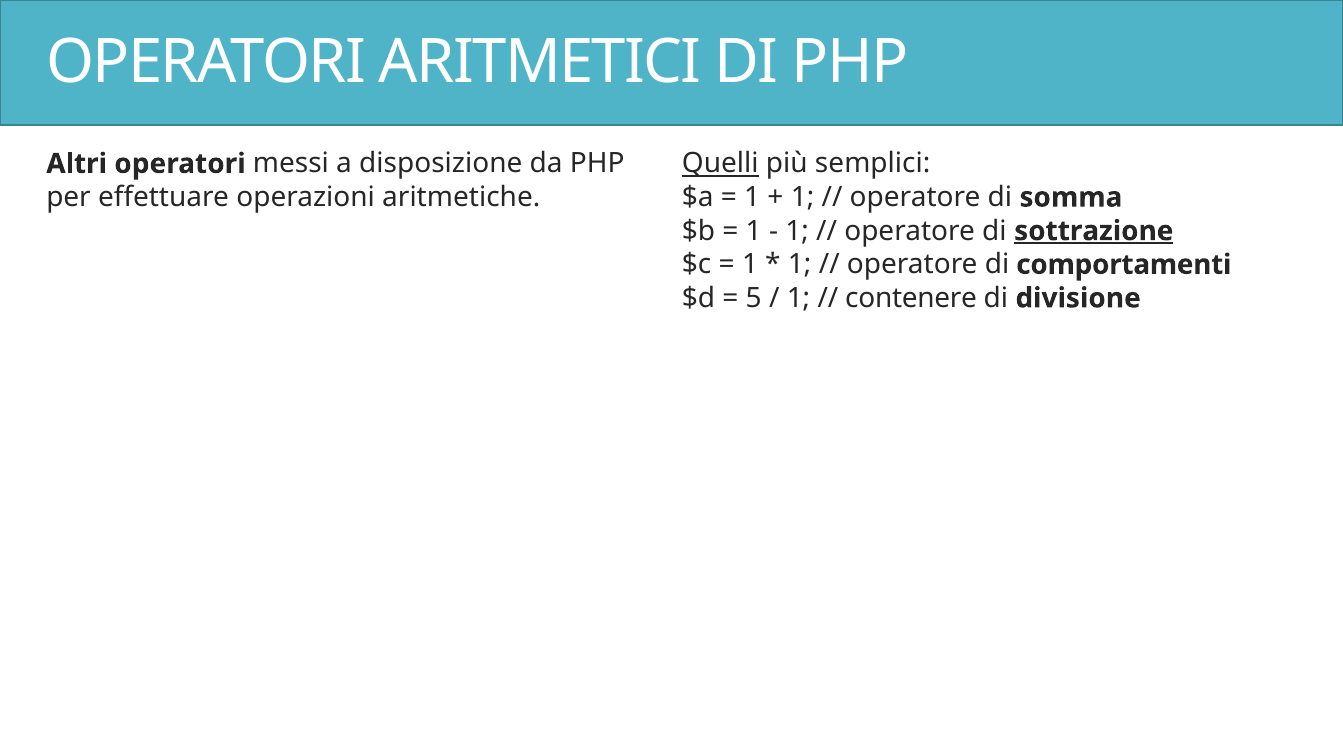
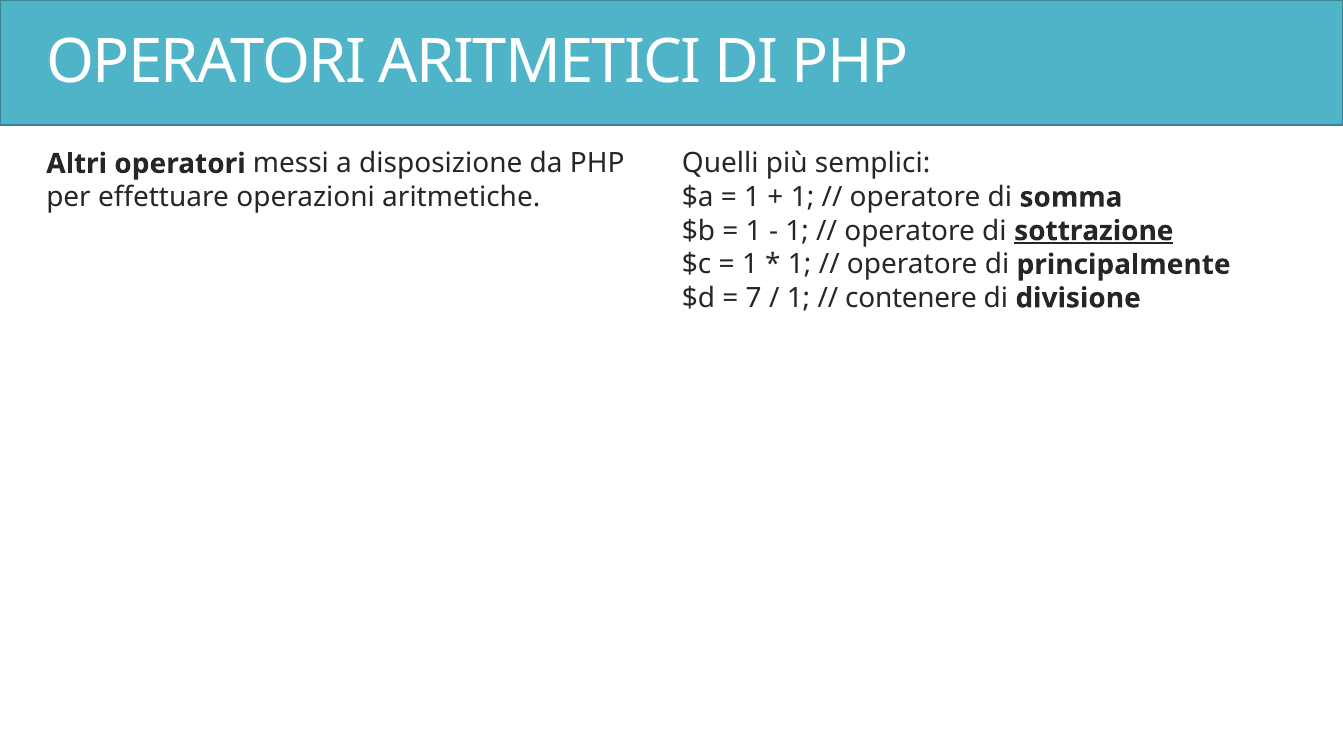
Quelli underline: present -> none (720, 164)
comportamenti: comportamenti -> principalmente (1124, 265)
5: 5 -> 7 (754, 298)
